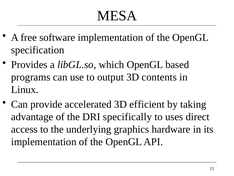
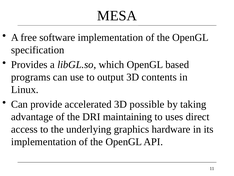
efficient: efficient -> possible (147, 104)
specifically: specifically -> maintaining (127, 116)
